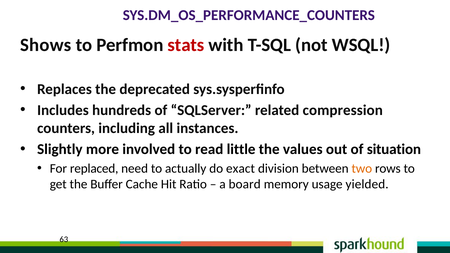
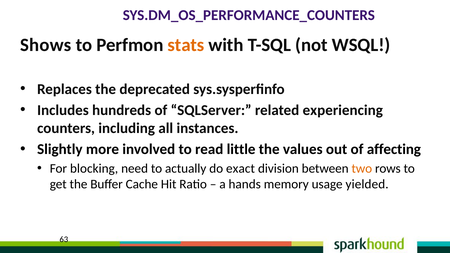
stats colour: red -> orange (186, 45)
compression: compression -> experiencing (343, 110)
situation: situation -> affecting (394, 149)
replaced: replaced -> blocking (94, 169)
board: board -> hands (245, 184)
